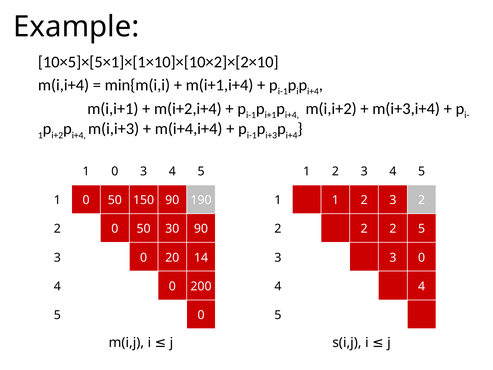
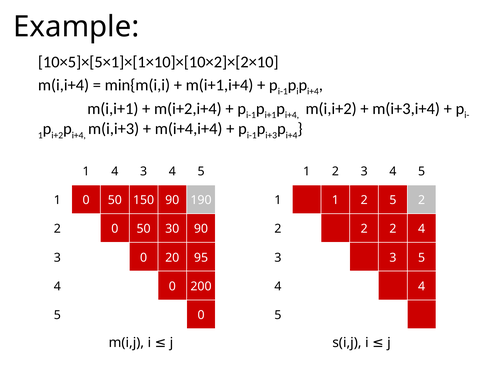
1 0: 0 -> 4 (115, 171)
3: 3 -> 5 (393, 200)
2 5: 5 -> 4 (422, 229)
14: 14 -> 95 (201, 257)
3 0: 0 -> 5 (422, 257)
